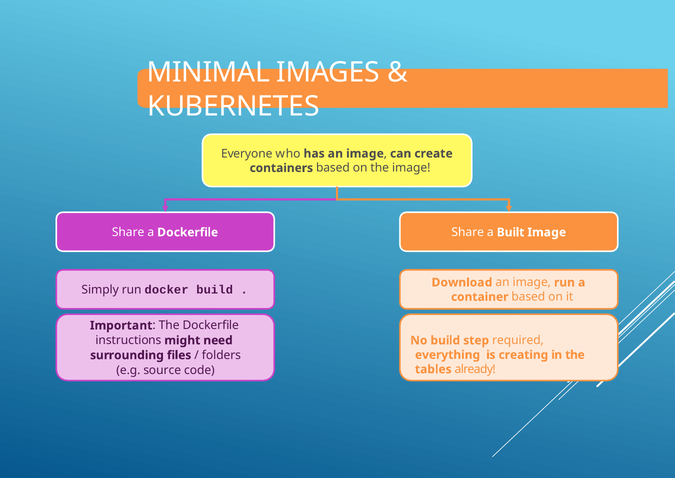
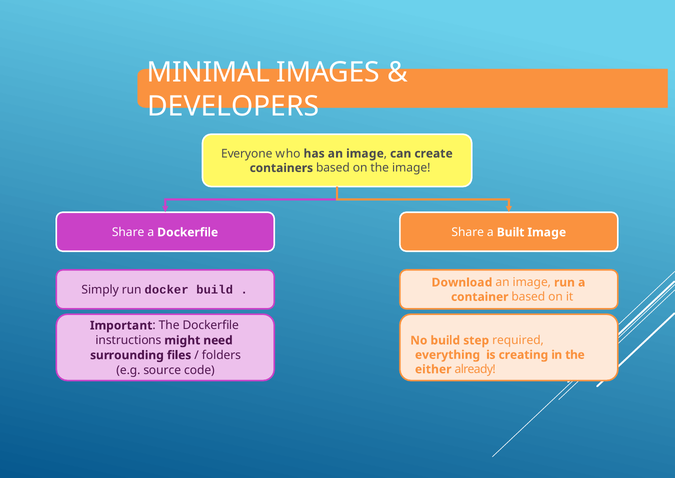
KUBERNETES: KUBERNETES -> DEVELOPERS (233, 106)
tables: tables -> either (433, 369)
